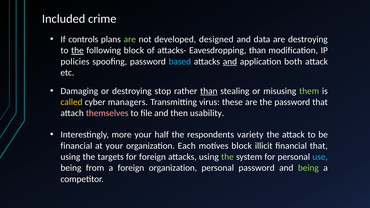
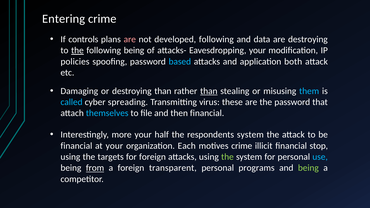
Included: Included -> Entering (64, 19)
are colour: light green -> pink (130, 39)
developed designed: designed -> following (216, 39)
following block: block -> being (134, 50)
Eavesdropping than: than -> your (257, 50)
and underline: present -> none (230, 62)
destroying stop: stop -> than (163, 91)
them colour: light green -> light blue (309, 91)
called colour: yellow -> light blue (72, 102)
managers: managers -> spreading (128, 102)
themselves colour: pink -> light blue (107, 113)
then usability: usability -> financial (207, 113)
respondents variety: variety -> system (250, 135)
motives block: block -> crime (242, 146)
financial that: that -> stop (319, 146)
from underline: none -> present (95, 168)
foreign organization: organization -> transparent (173, 168)
personal password: password -> programs (257, 168)
